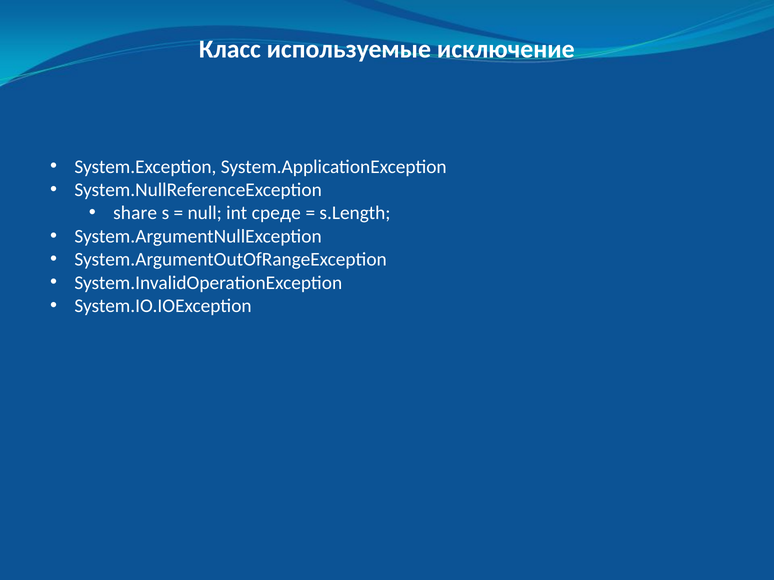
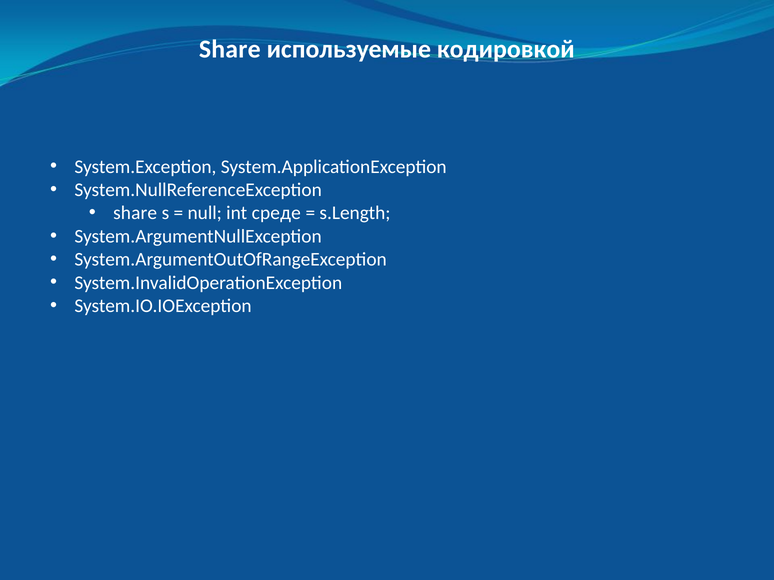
Класс: Класс -> Share (230, 49)
исключение: исключение -> кодировкой (506, 49)
